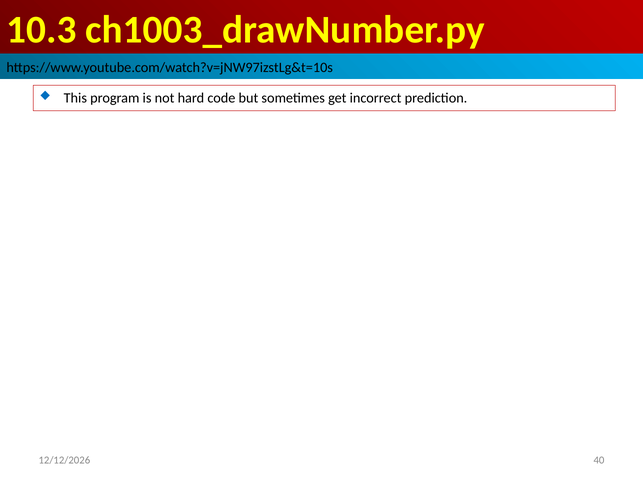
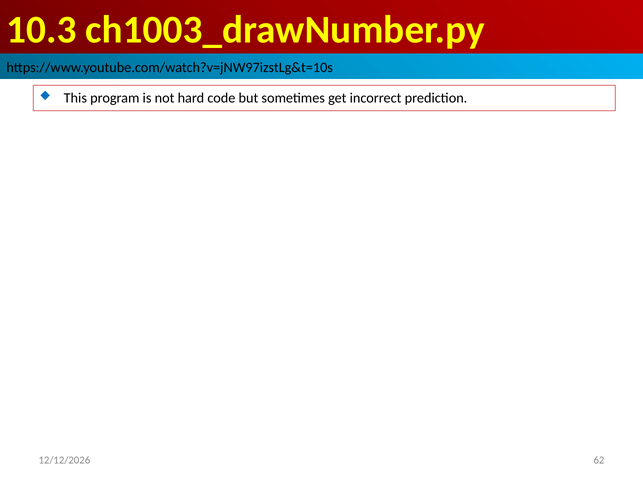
40: 40 -> 62 (599, 460)
